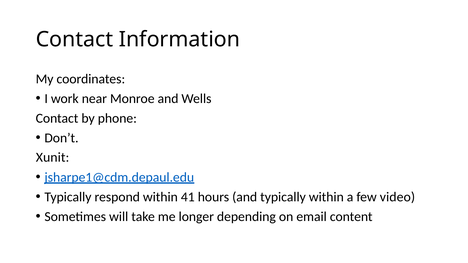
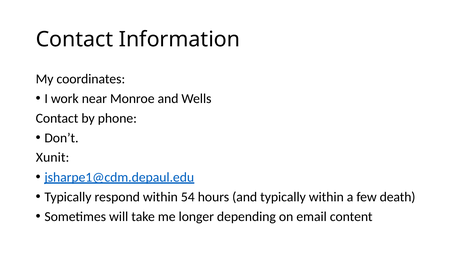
41: 41 -> 54 (188, 197)
video: video -> death (398, 197)
